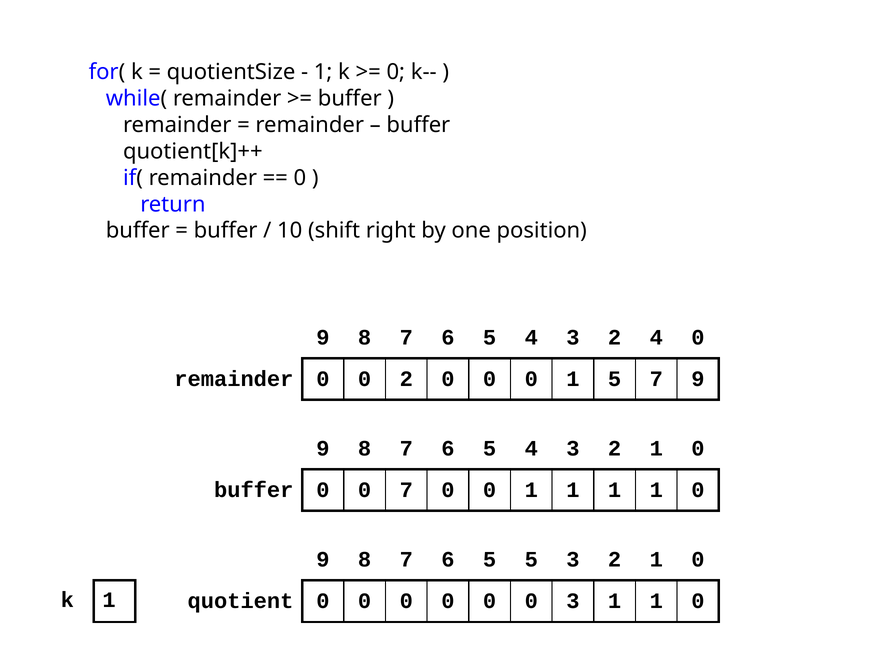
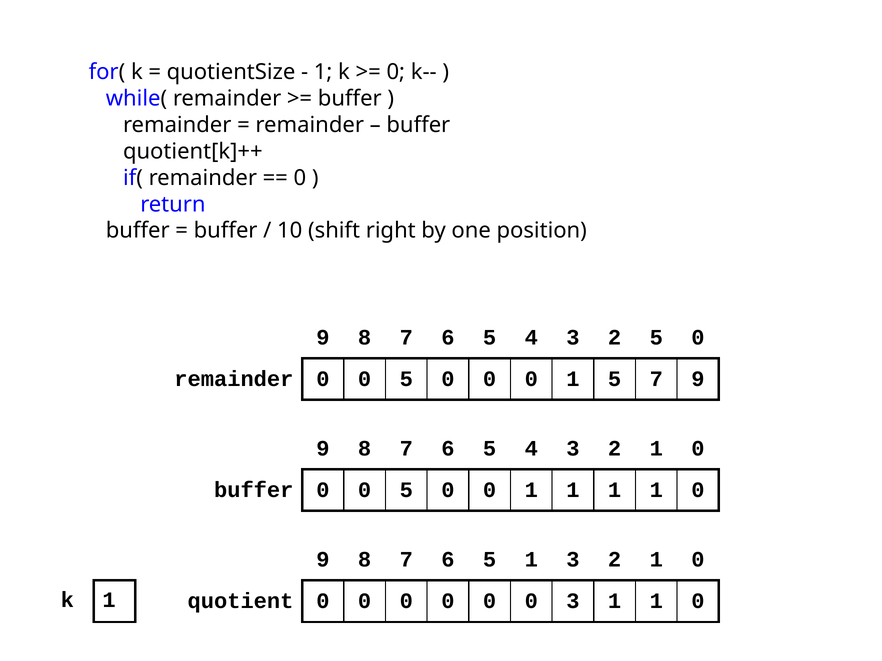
2 4: 4 -> 5 (656, 338)
remainder 0 0 2: 2 -> 5 (406, 379)
buffer 0 0 7: 7 -> 5 (406, 490)
5 5: 5 -> 1 (531, 560)
